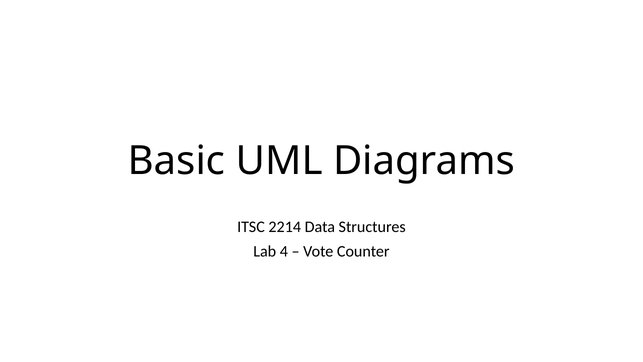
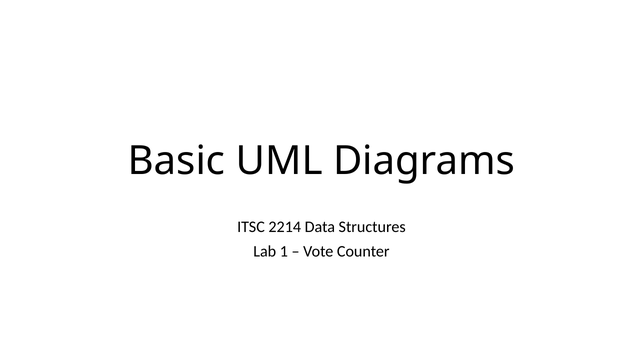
4: 4 -> 1 (284, 251)
